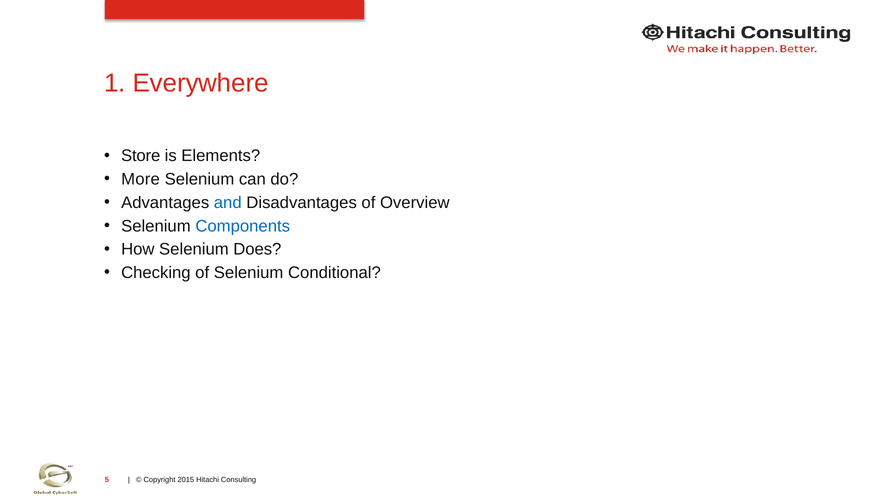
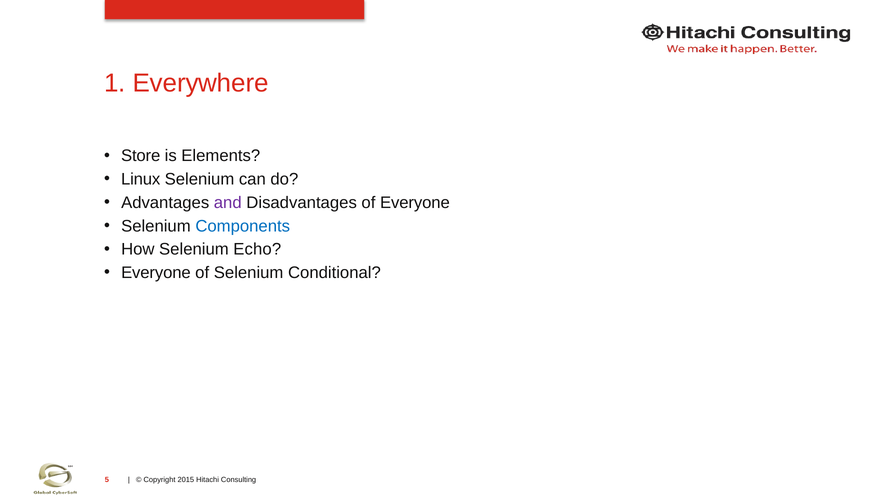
More: More -> Linux (141, 179)
and colour: blue -> purple (228, 203)
of Overview: Overview -> Everyone (415, 203)
Does: Does -> Echo (257, 250)
Checking: Checking -> Everyone (156, 273)
